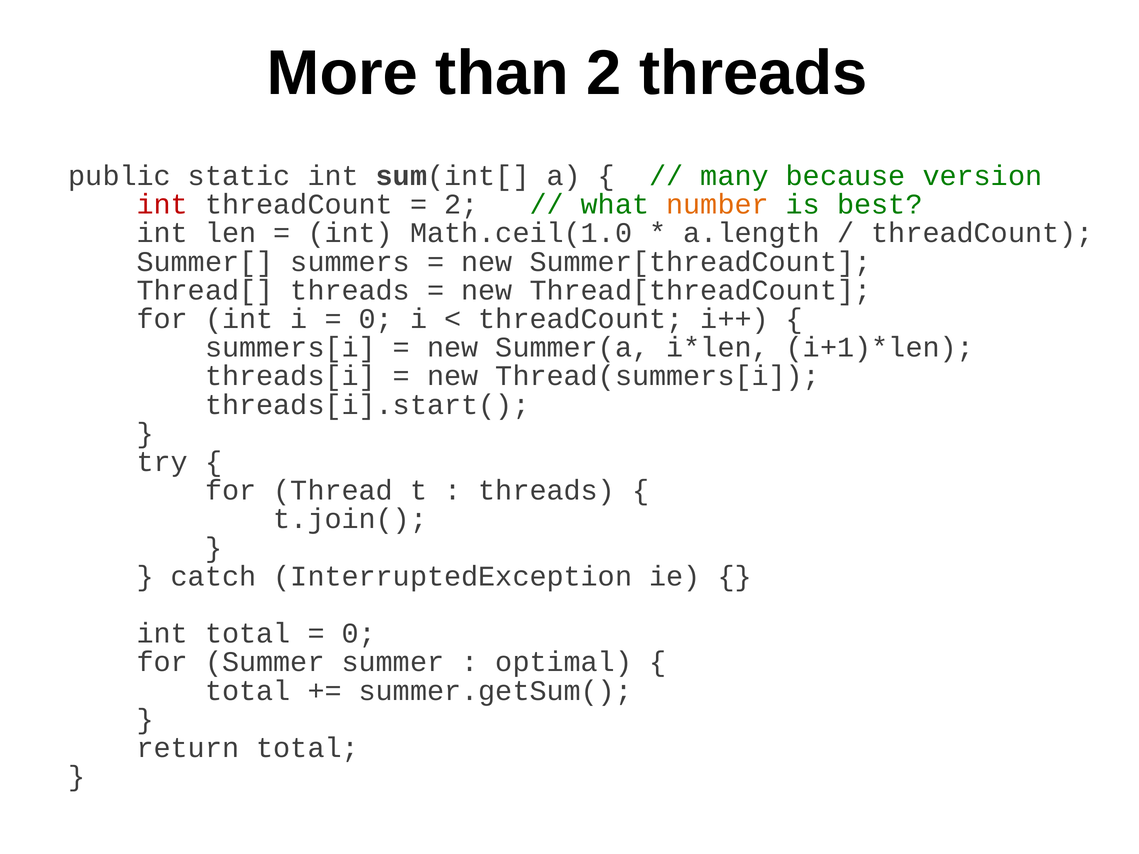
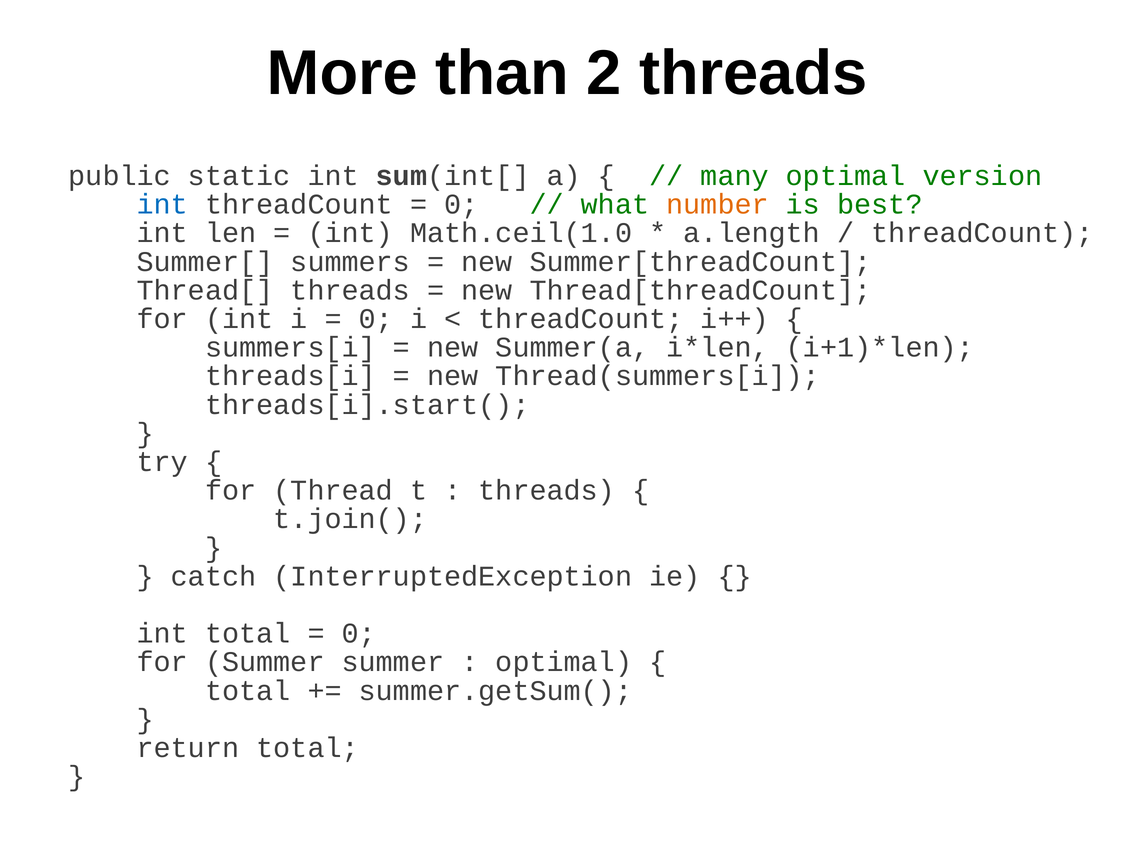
many because: because -> optimal (846, 176)
int colour: red -> blue (162, 205)
2: 2 -> 0 (461, 205)
